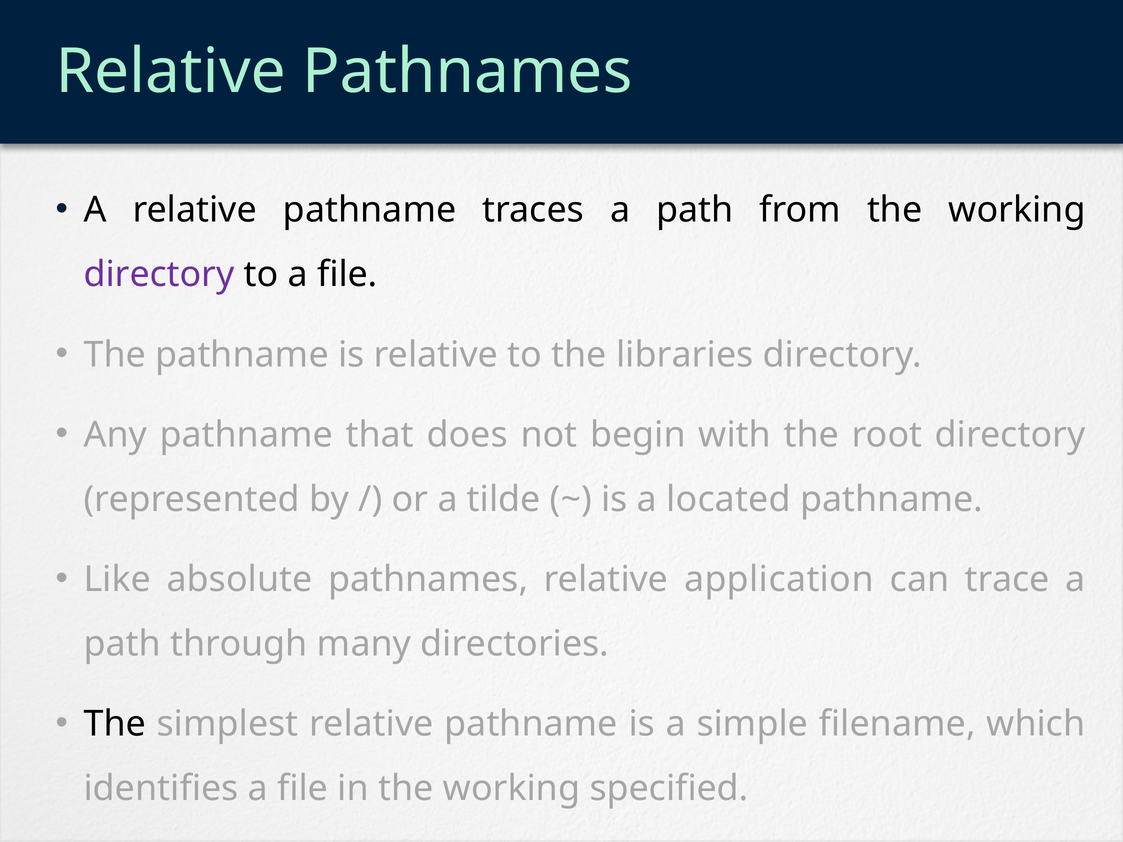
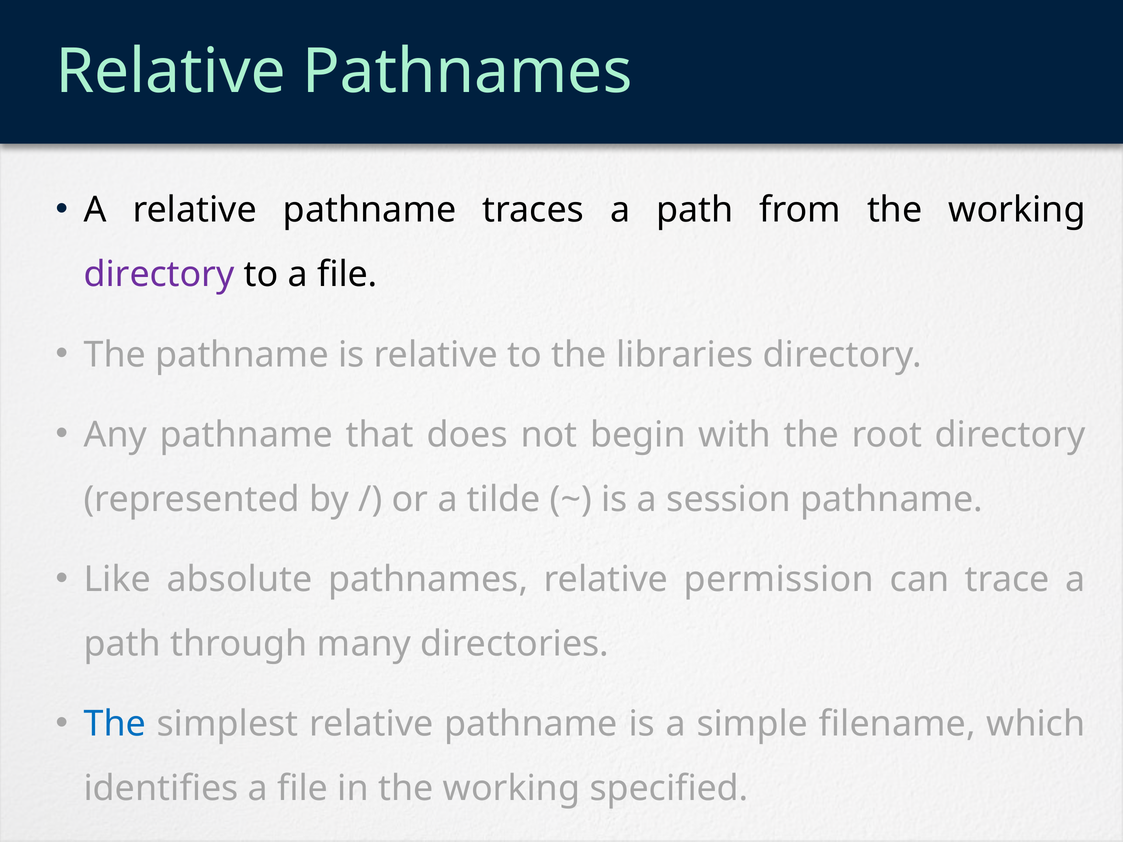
located: located -> session (729, 499)
application: application -> permission (779, 580)
The colour: black -> blue (115, 724)
